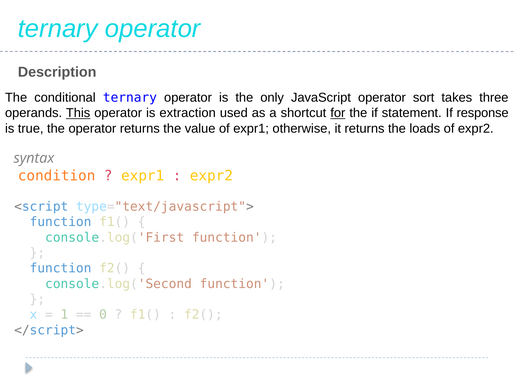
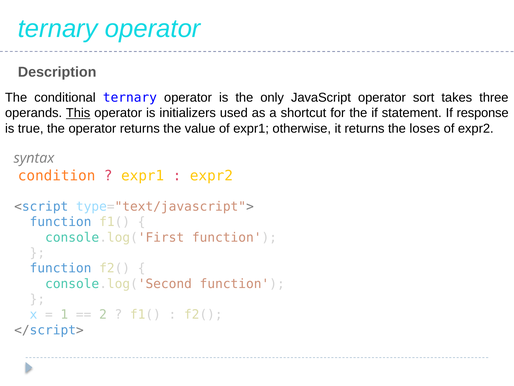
extraction: extraction -> initializers (188, 113)
for underline: present -> none (338, 113)
loads: loads -> loses (425, 128)
0: 0 -> 2 (103, 314)
